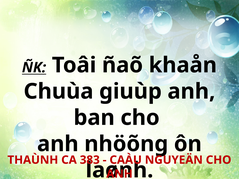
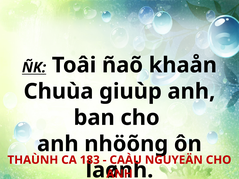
383: 383 -> 183 (90, 160)
